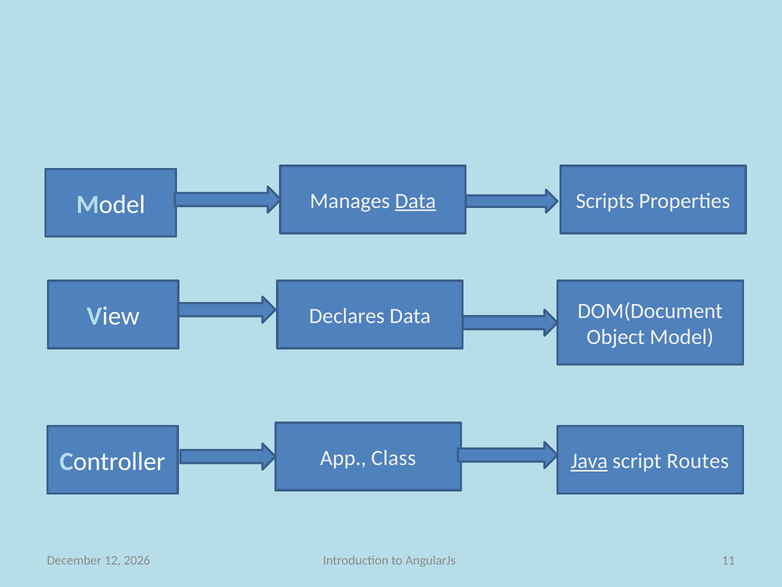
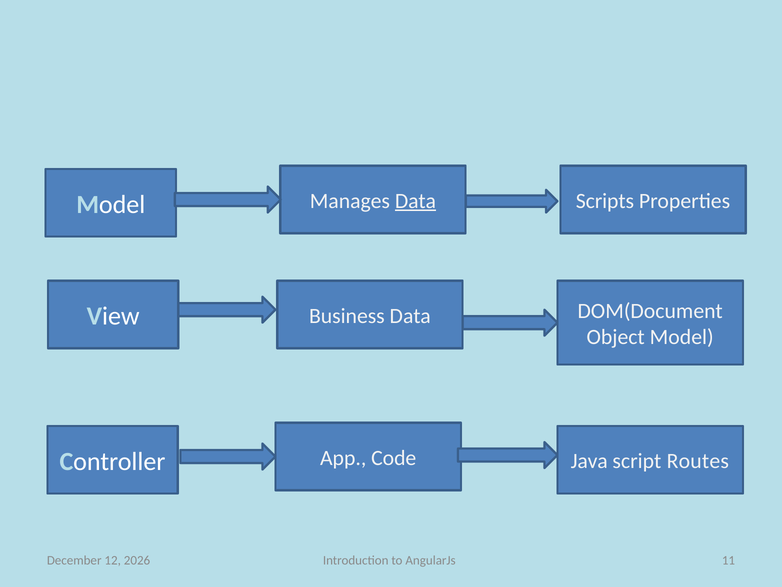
Declares: Declares -> Business (347, 316)
Class: Class -> Code (394, 458)
Java underline: present -> none (589, 461)
